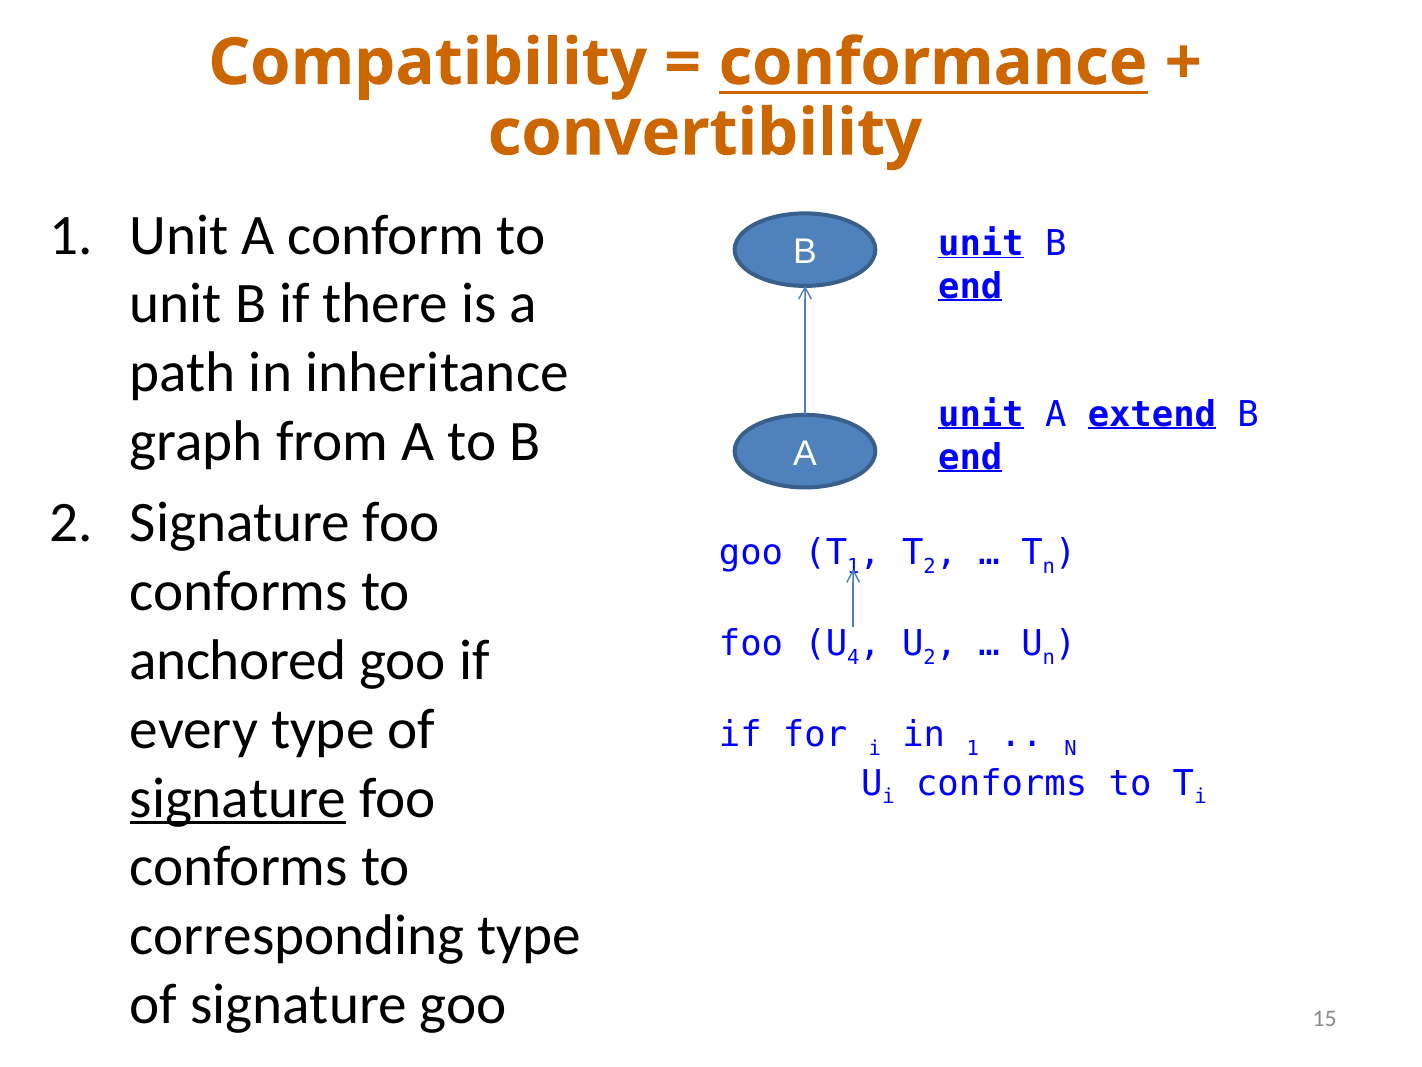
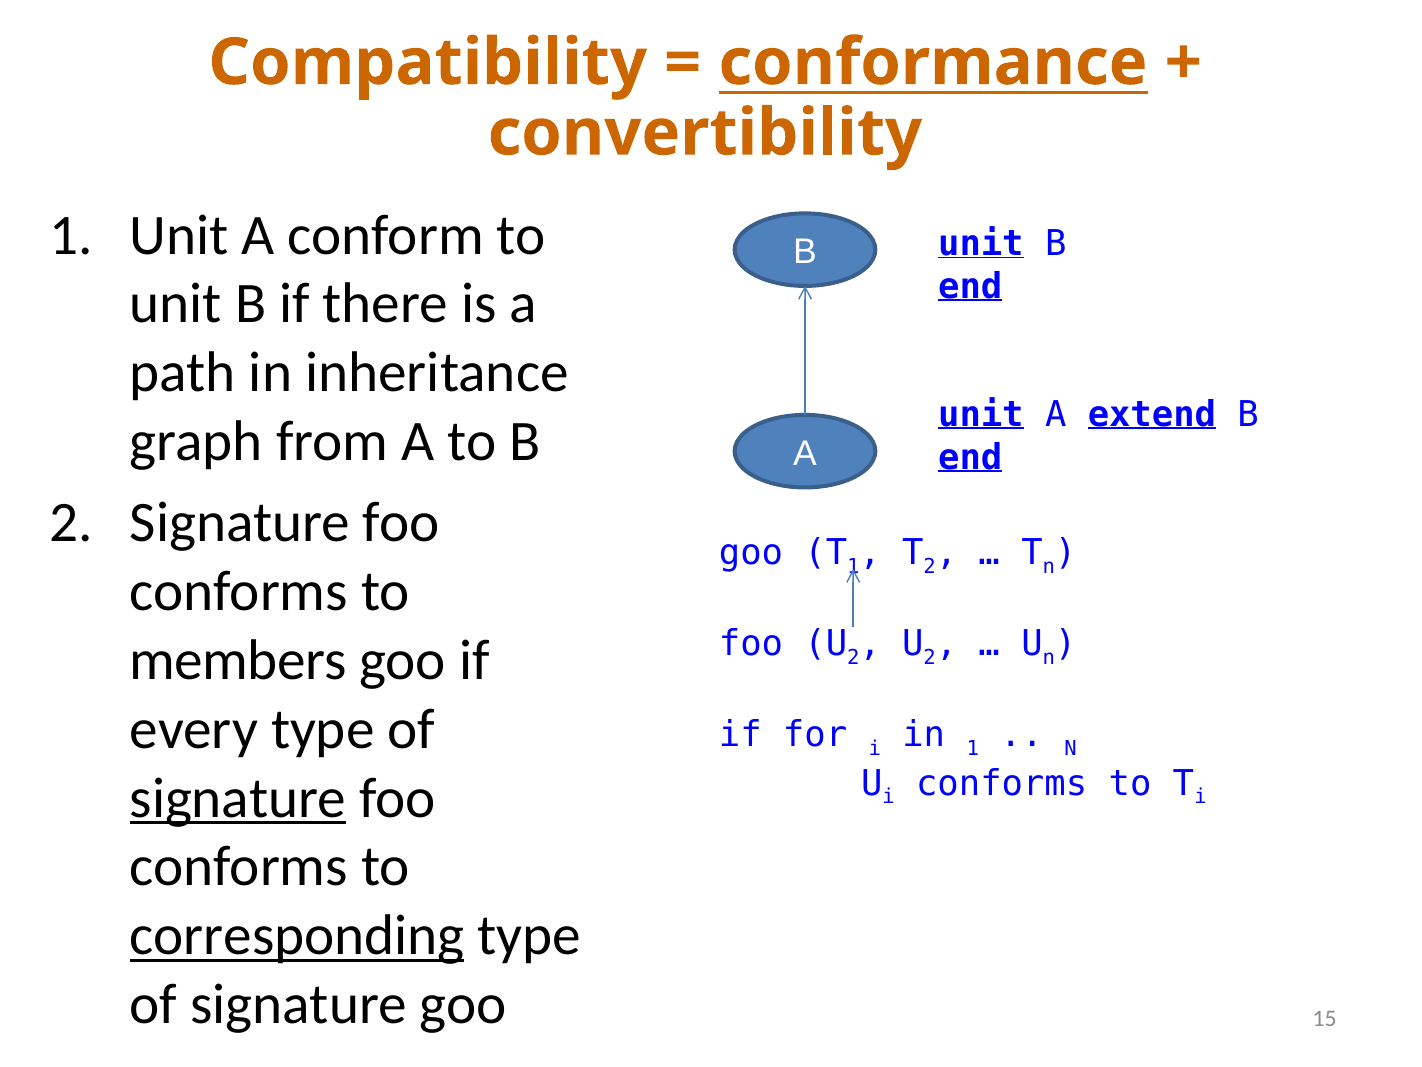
4: 4 -> 2 (853, 657)
anchored: anchored -> members (238, 660)
corresponding underline: none -> present (297, 935)
